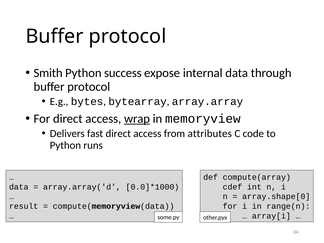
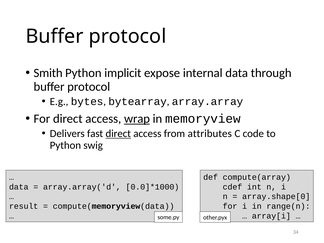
success: success -> implicit (123, 73)
direct underline: none -> present (118, 134)
runs: runs -> swig (93, 145)
